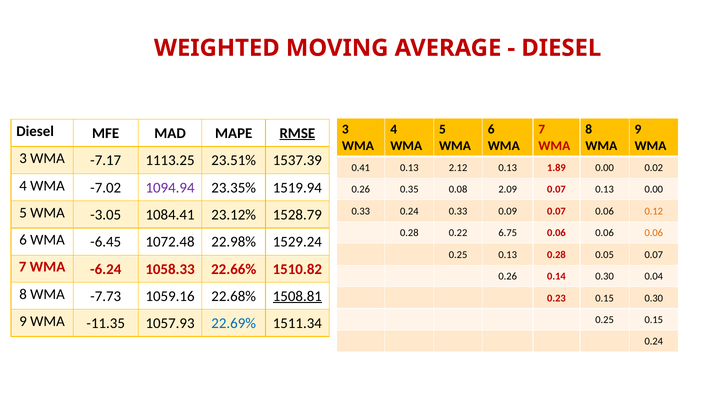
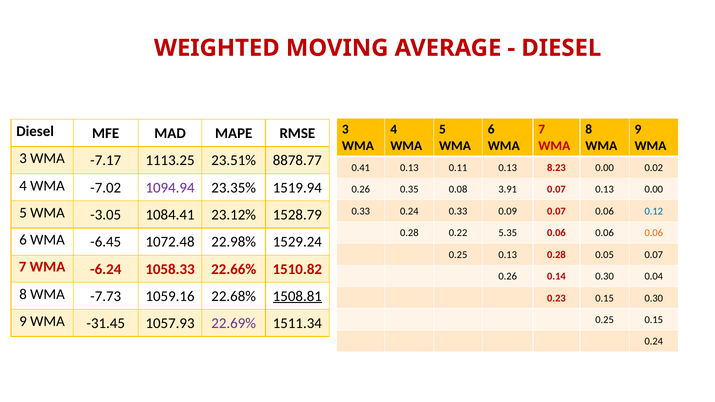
RMSE underline: present -> none (297, 133)
1537.39: 1537.39 -> 8878.77 (297, 161)
2.12: 2.12 -> 0.11 (458, 168)
1.89: 1.89 -> 8.23 (556, 168)
2.09: 2.09 -> 3.91 (508, 189)
0.12 colour: orange -> blue (654, 211)
6.75: 6.75 -> 5.35 (508, 233)
-11.35: -11.35 -> -31.45 (106, 324)
22.69% colour: blue -> purple (234, 324)
